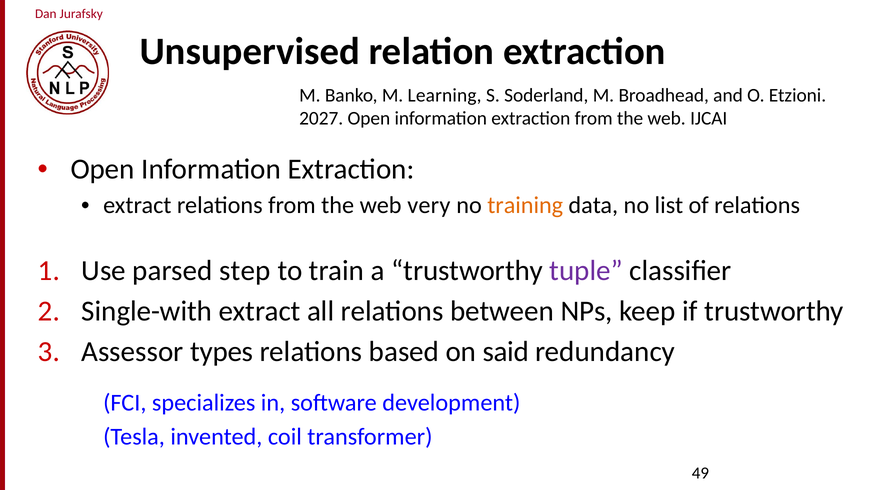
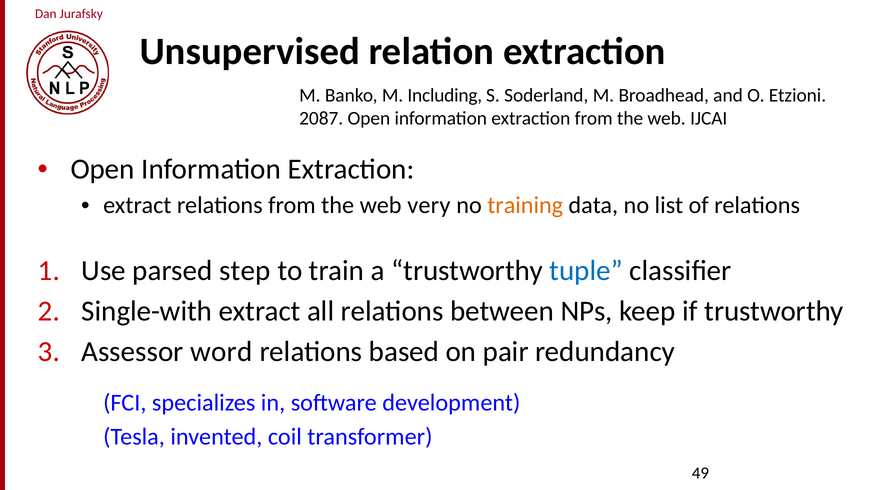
Learning: Learning -> Including (445, 95)
2027: 2027 -> 2087 (321, 119)
tuple colour: purple -> blue (586, 271)
types: types -> word (221, 352)
said: said -> pair (506, 352)
